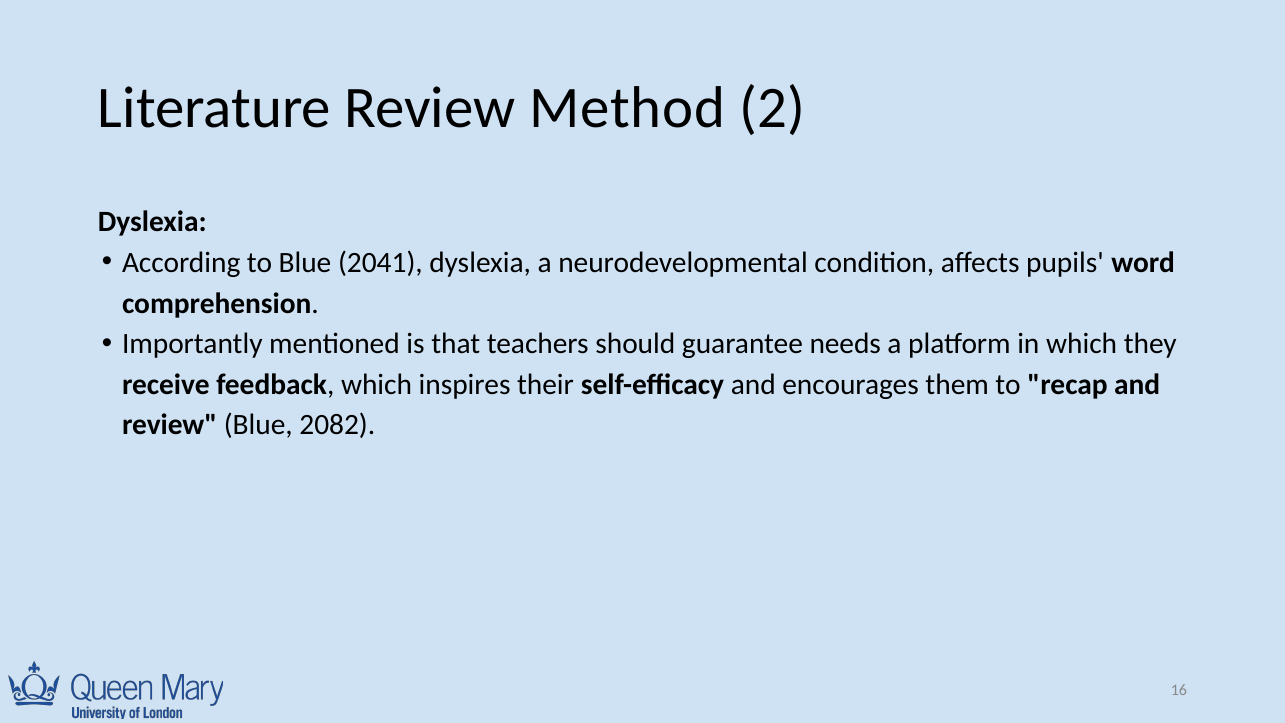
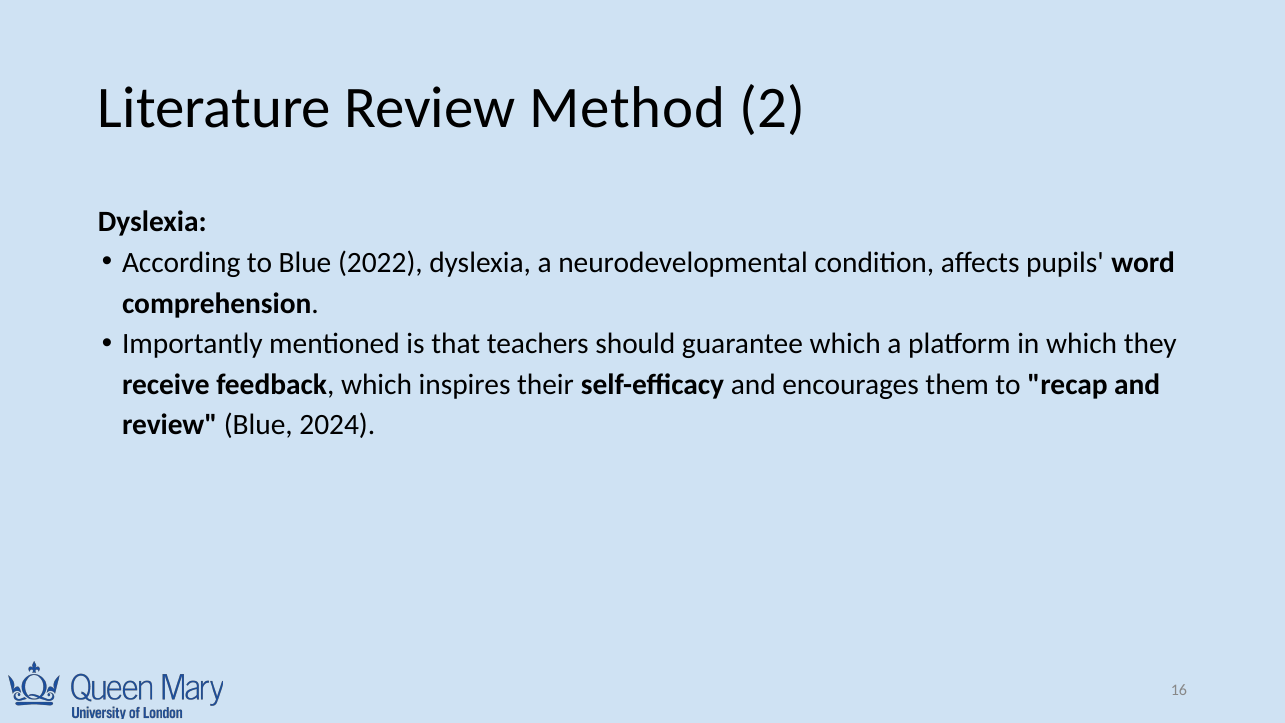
2041: 2041 -> 2022 (380, 263)
guarantee needs: needs -> which (845, 344)
2082: 2082 -> 2024 (337, 425)
